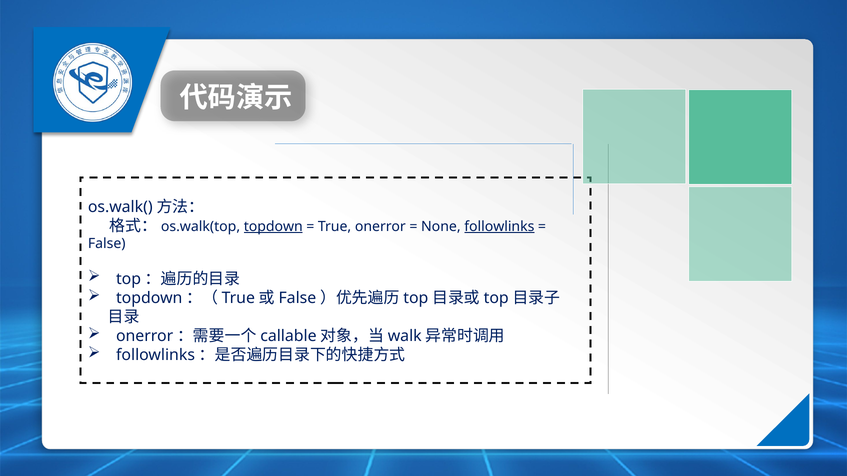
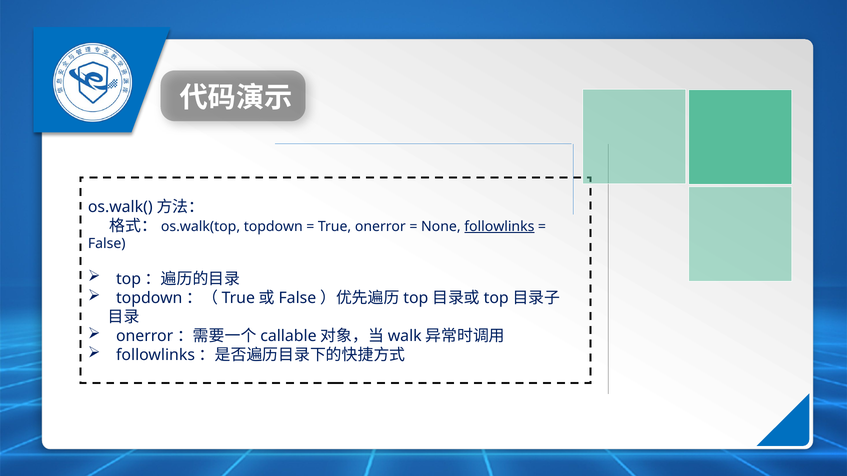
topdown underline: present -> none (273, 227)
